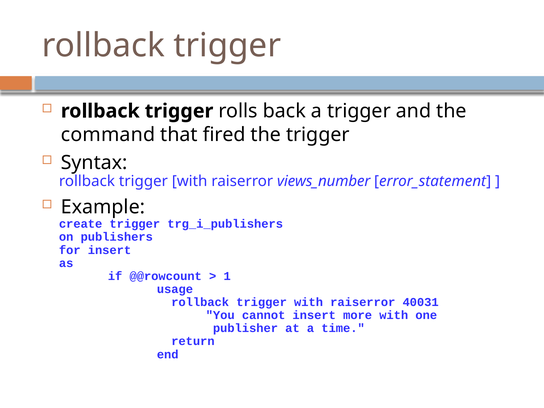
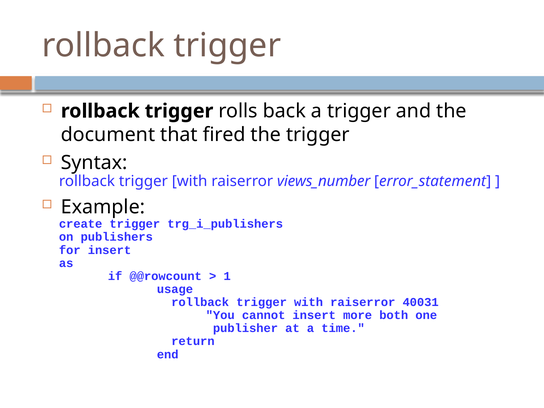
command: command -> document (108, 135)
more with: with -> both (394, 315)
